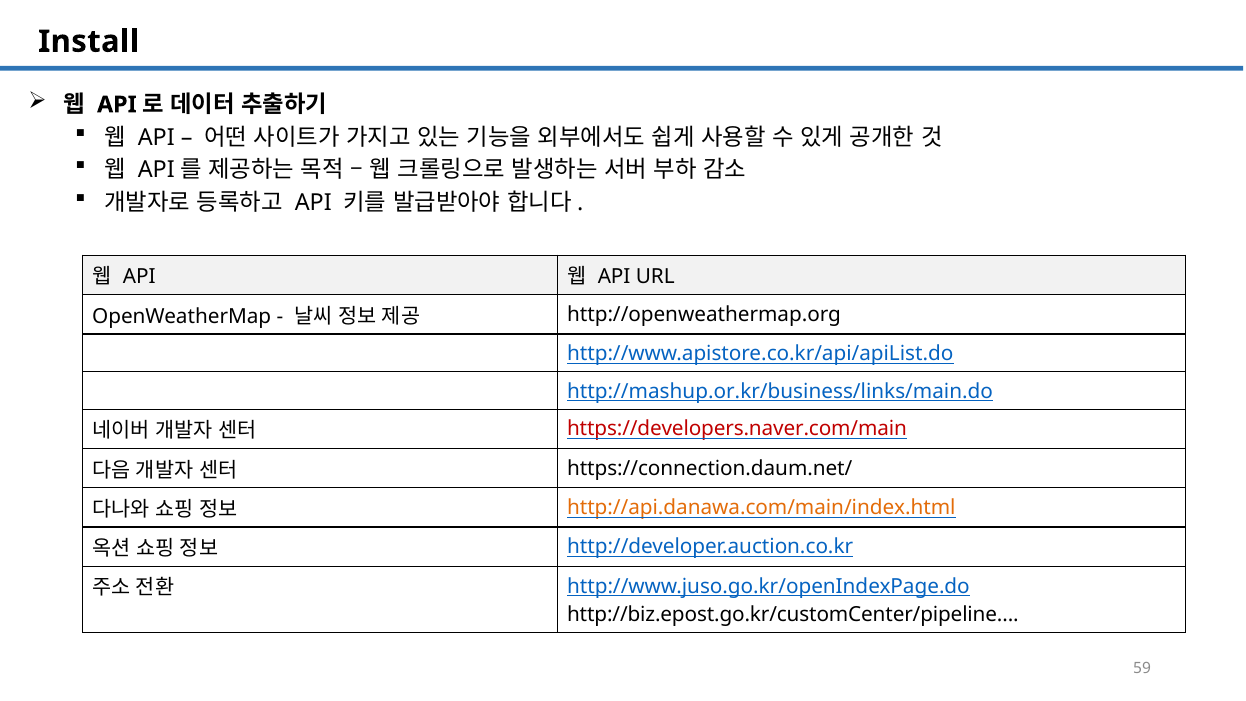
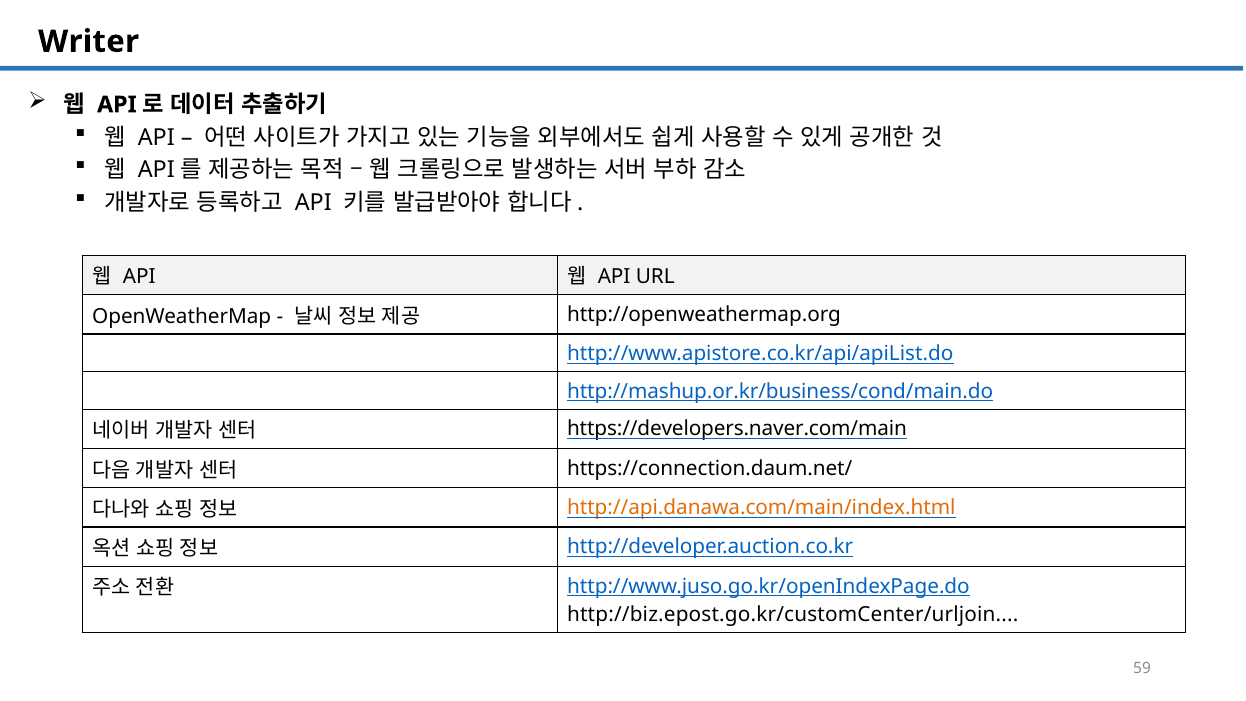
Install: Install -> Writer (89, 41)
http://mashup.or.kr/business/links/main.do: http://mashup.or.kr/business/links/main.do -> http://mashup.or.kr/business/cond/main.do (780, 391)
https://developers.naver.com/main colour: red -> black (737, 429)
http://biz.epost.go.kr/customCenter/pipeline: http://biz.epost.go.kr/customCenter/pipeline -> http://biz.epost.go.kr/customCenter/urljoin (793, 614)
